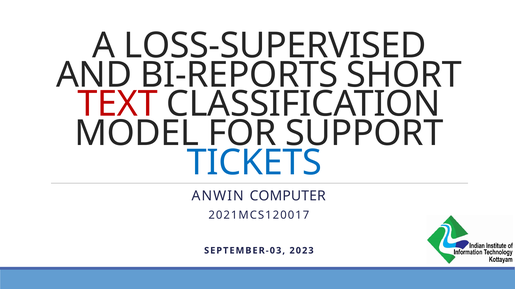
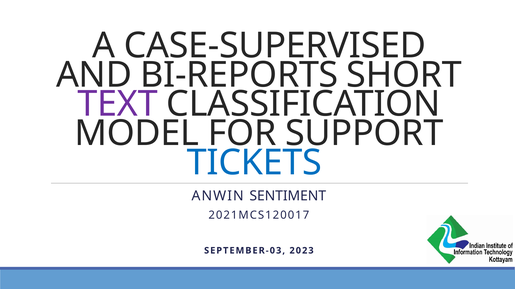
LOSS-SUPERVISED: LOSS-SUPERVISED -> CASE-SUPERVISED (275, 46)
TEXT colour: red -> purple (118, 104)
COMPUTER: COMPUTER -> SENTIMENT (288, 196)
